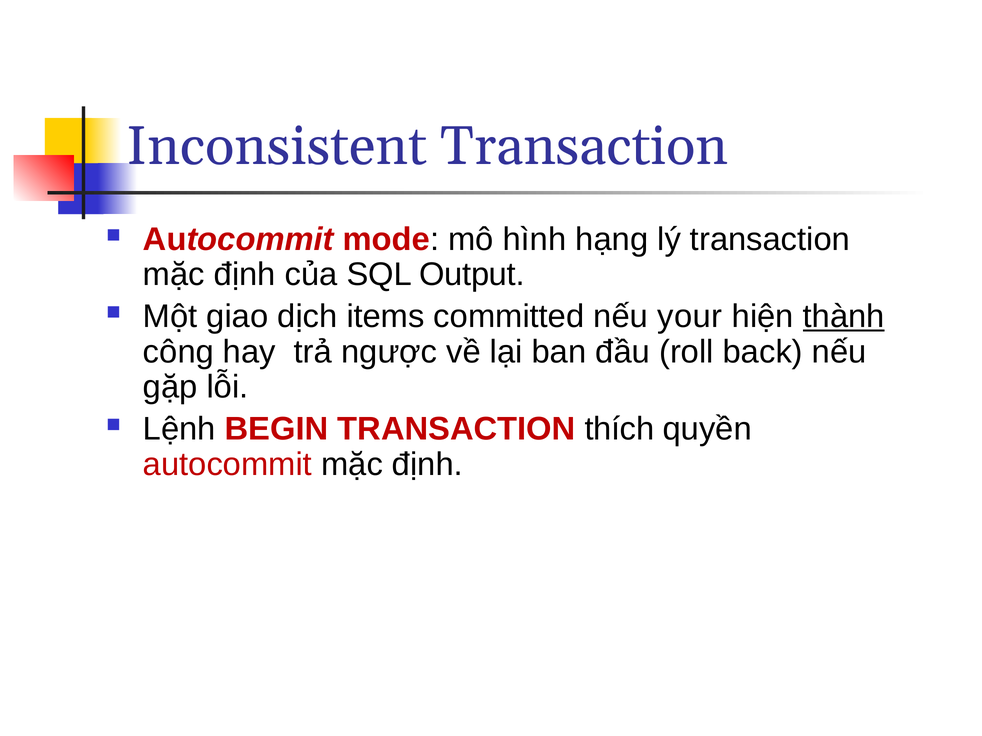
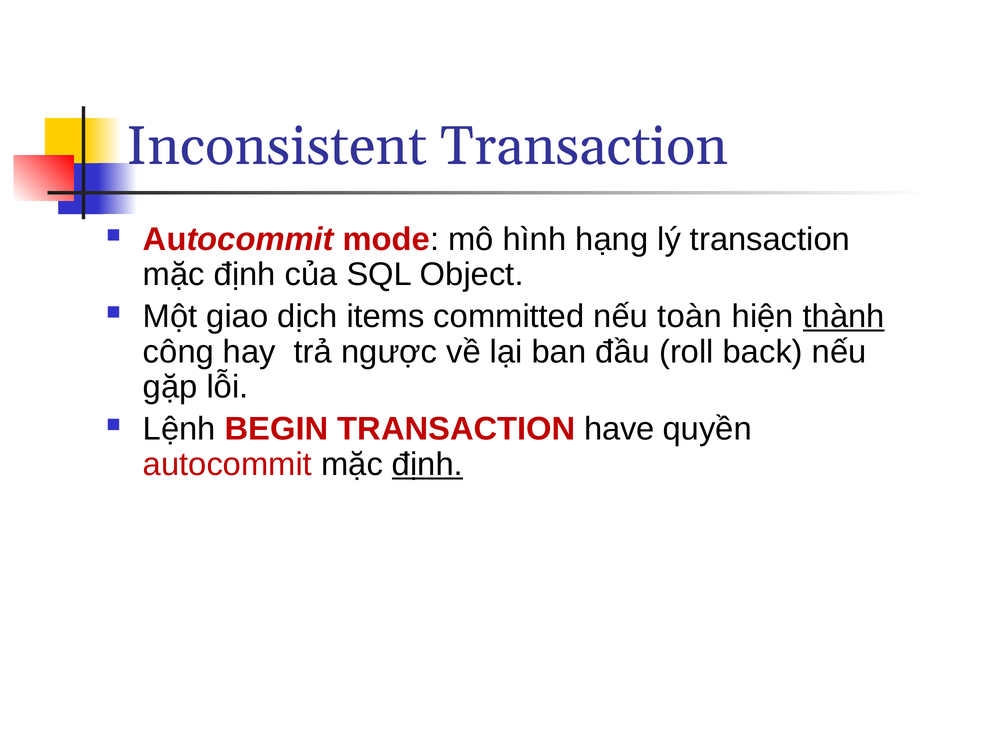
Output: Output -> Object (472, 275)
your: your -> toàn (690, 317)
thích: thích -> have (619, 429)
định underline: none -> present (427, 465)
